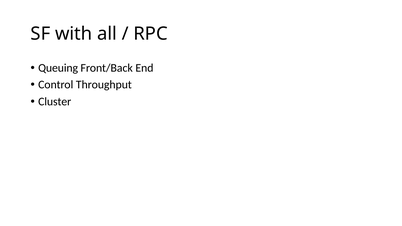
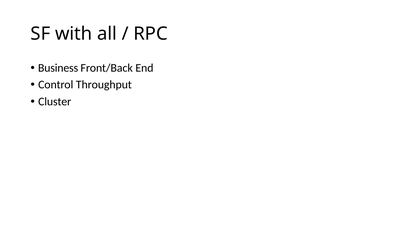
Queuing: Queuing -> Business (58, 68)
